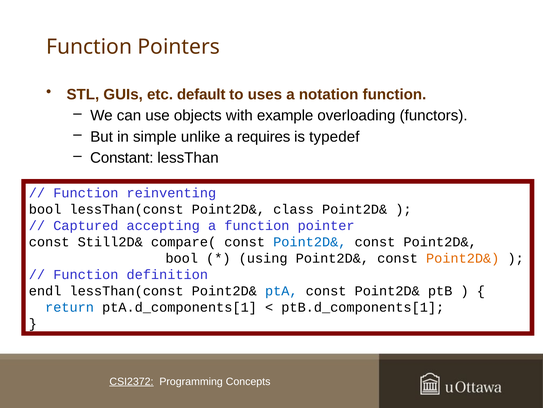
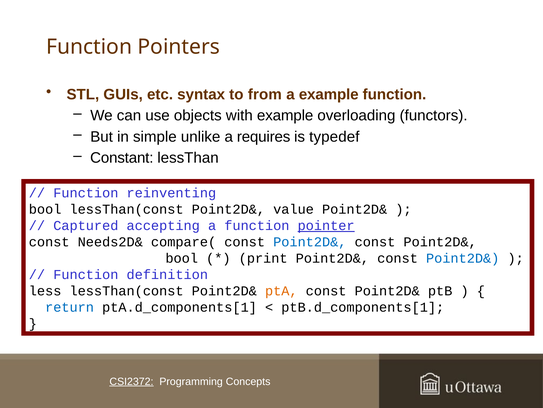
default: default -> syntax (201, 94)
uses: uses -> from (265, 94)
a notation: notation -> example (329, 94)
class: class -> value (294, 209)
pointer underline: none -> present (326, 225)
Still2D&: Still2D& -> Needs2D& (110, 242)
using: using -> print (263, 258)
Point2D& colour: orange -> blue (463, 258)
endl: endl -> less (45, 290)
ptA colour: blue -> orange (281, 290)
